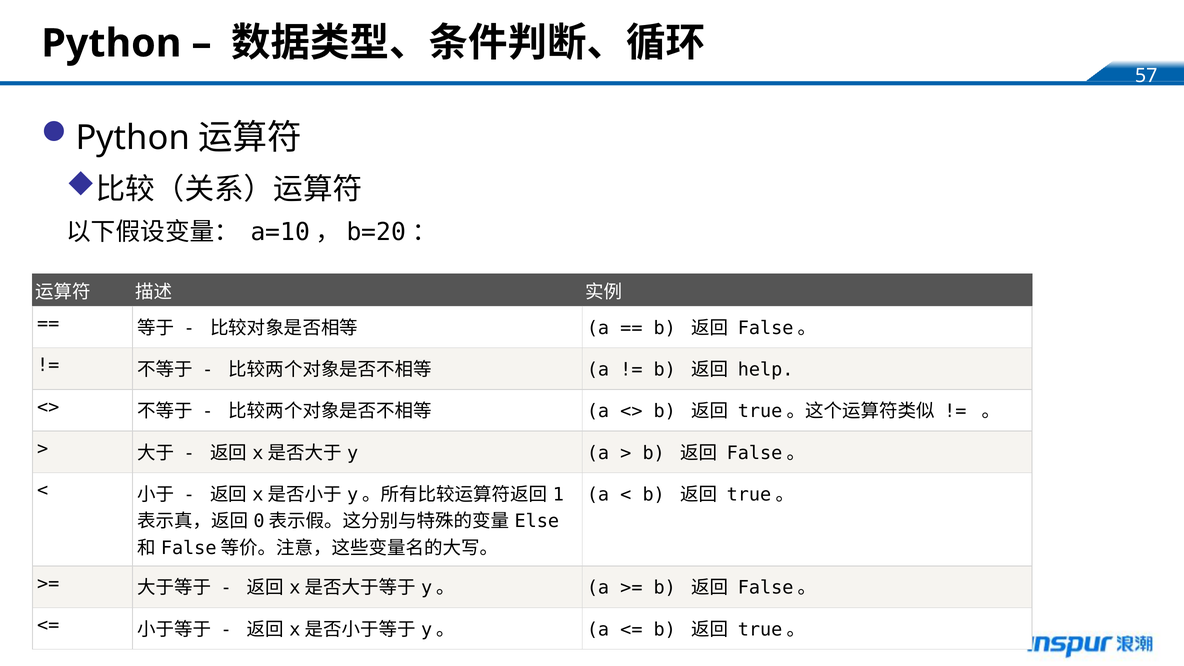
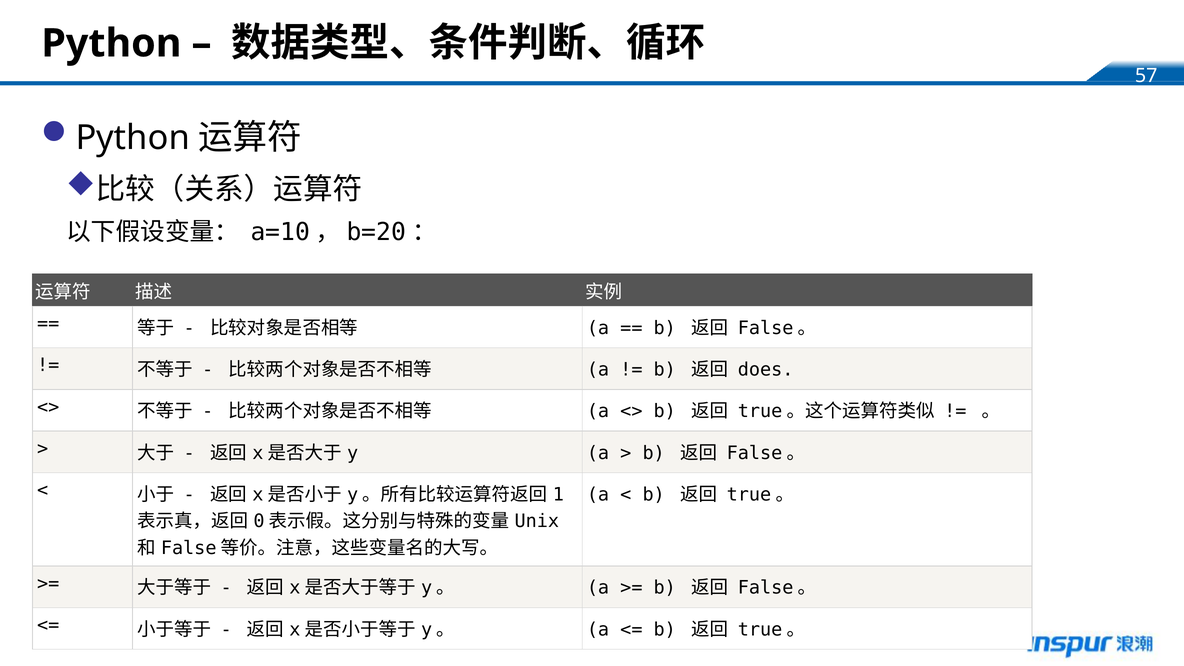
help: help -> does (766, 370)
Else: Else -> Unix (537, 521)
